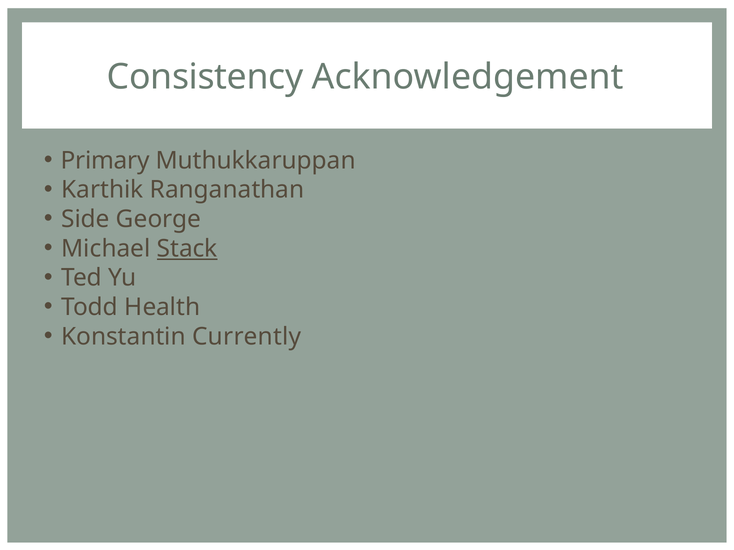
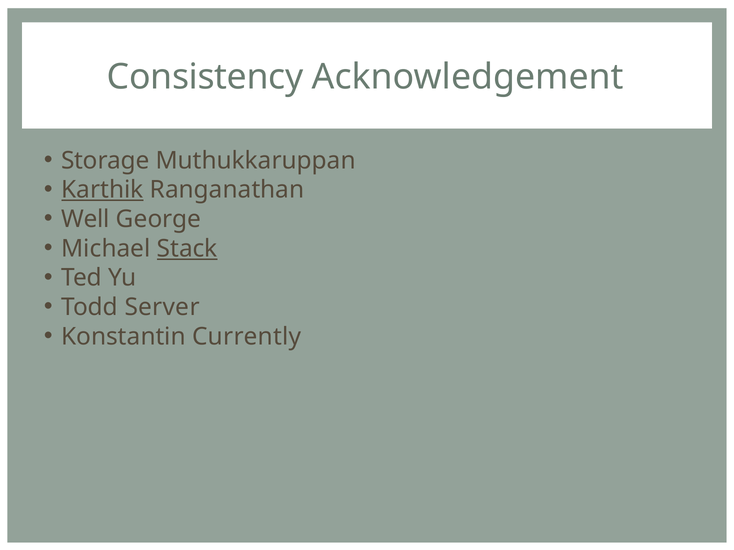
Primary: Primary -> Storage (105, 161)
Karthik underline: none -> present (102, 190)
Side: Side -> Well (86, 219)
Health: Health -> Server (162, 307)
